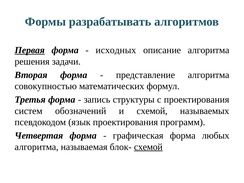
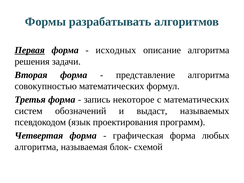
структуры: структуры -> некоторое (134, 100)
с проектирования: проектирования -> математических (197, 100)
и схемой: схемой -> выдаст (152, 111)
схемой underline: present -> none (148, 147)
